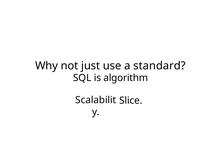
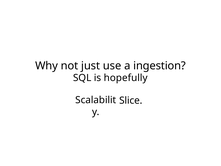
standard: standard -> ingestion (160, 66)
algorithm: algorithm -> hopefully (126, 78)
